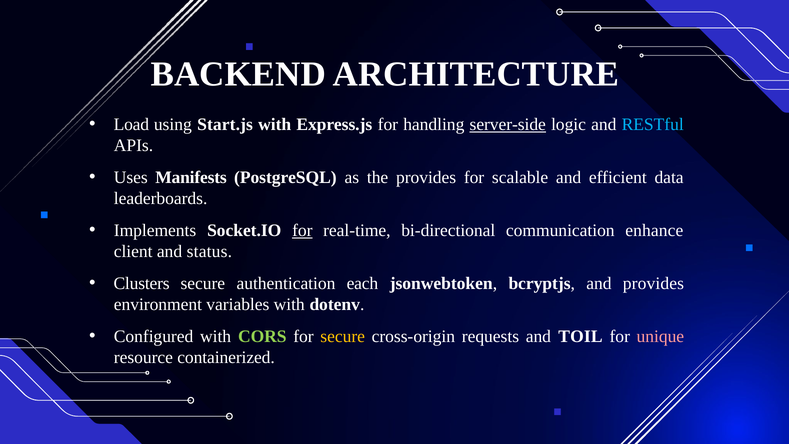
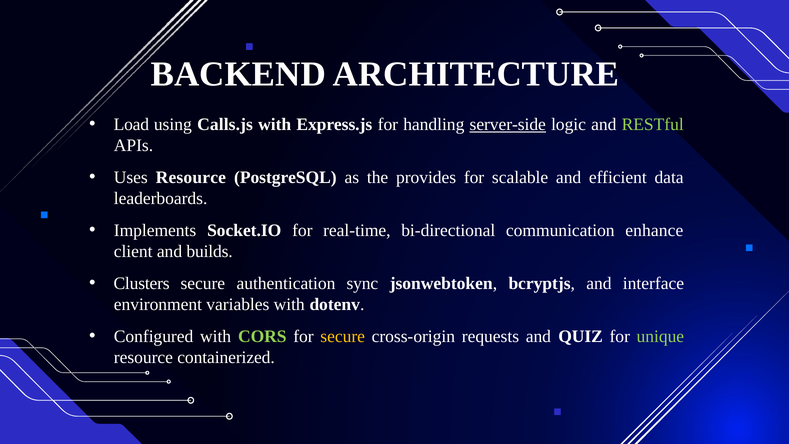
Start.js: Start.js -> Calls.js (225, 124)
RESTful colour: light blue -> light green (653, 124)
Uses Manifests: Manifests -> Resource (191, 177)
for underline: present -> none (302, 230)
status: status -> builds (210, 251)
each: each -> sync (362, 283)
and provides: provides -> interface (653, 283)
TOIL: TOIL -> QUIZ (581, 336)
unique colour: pink -> light green (660, 336)
